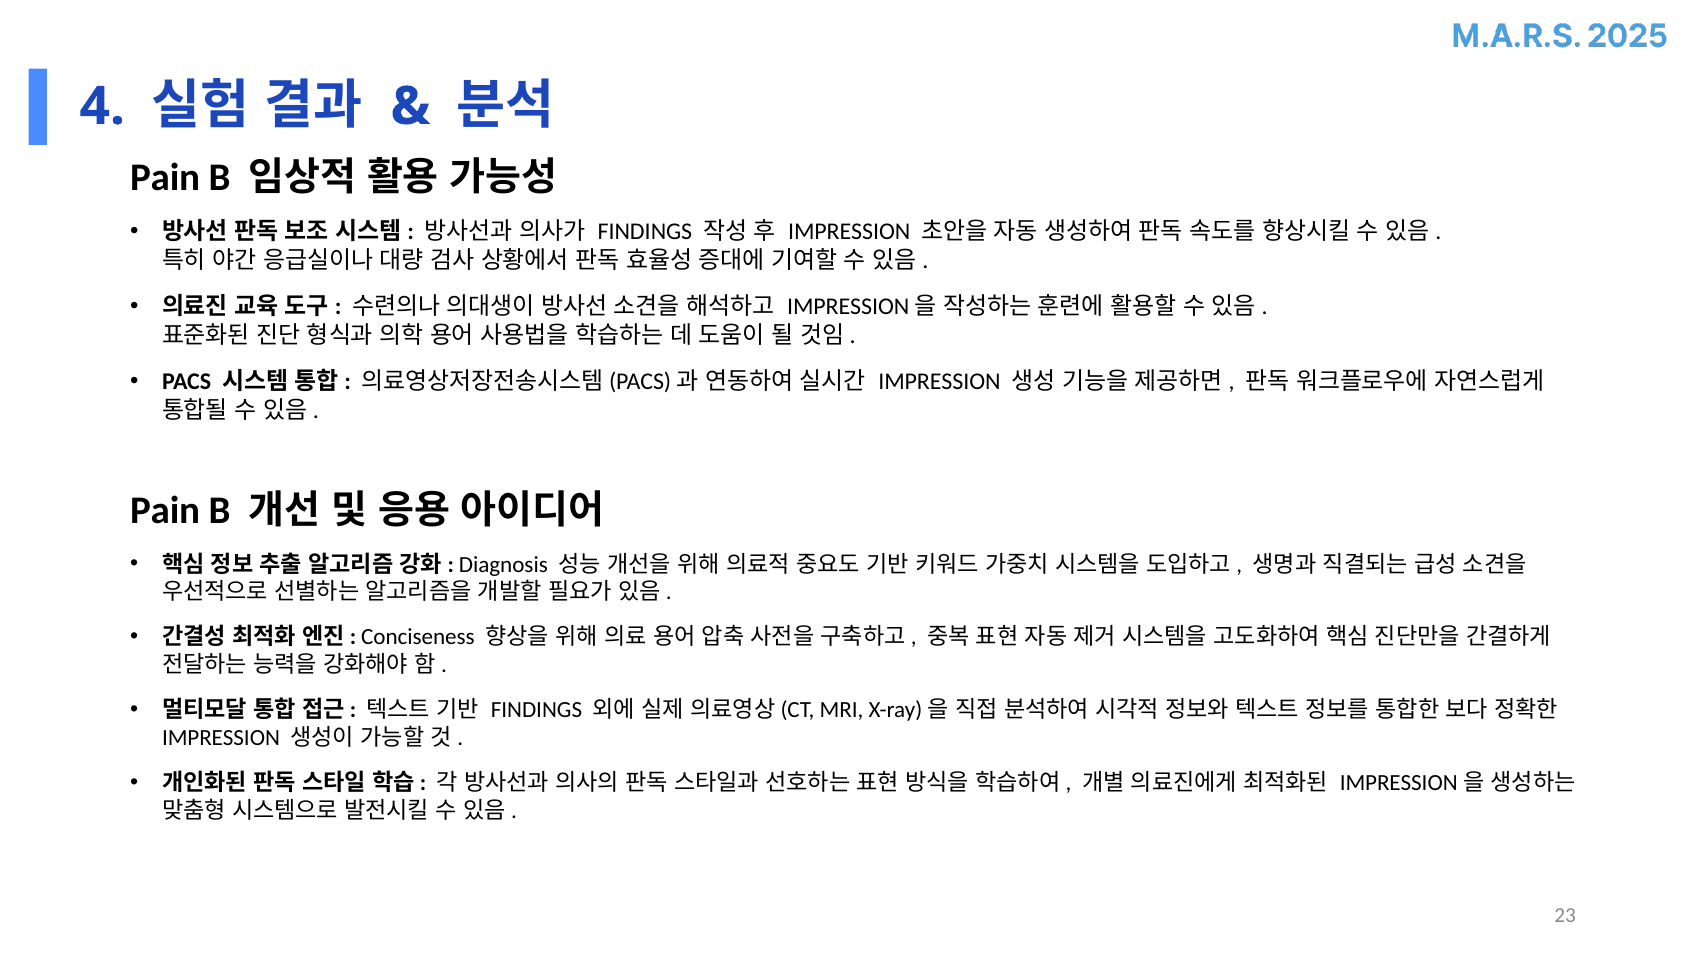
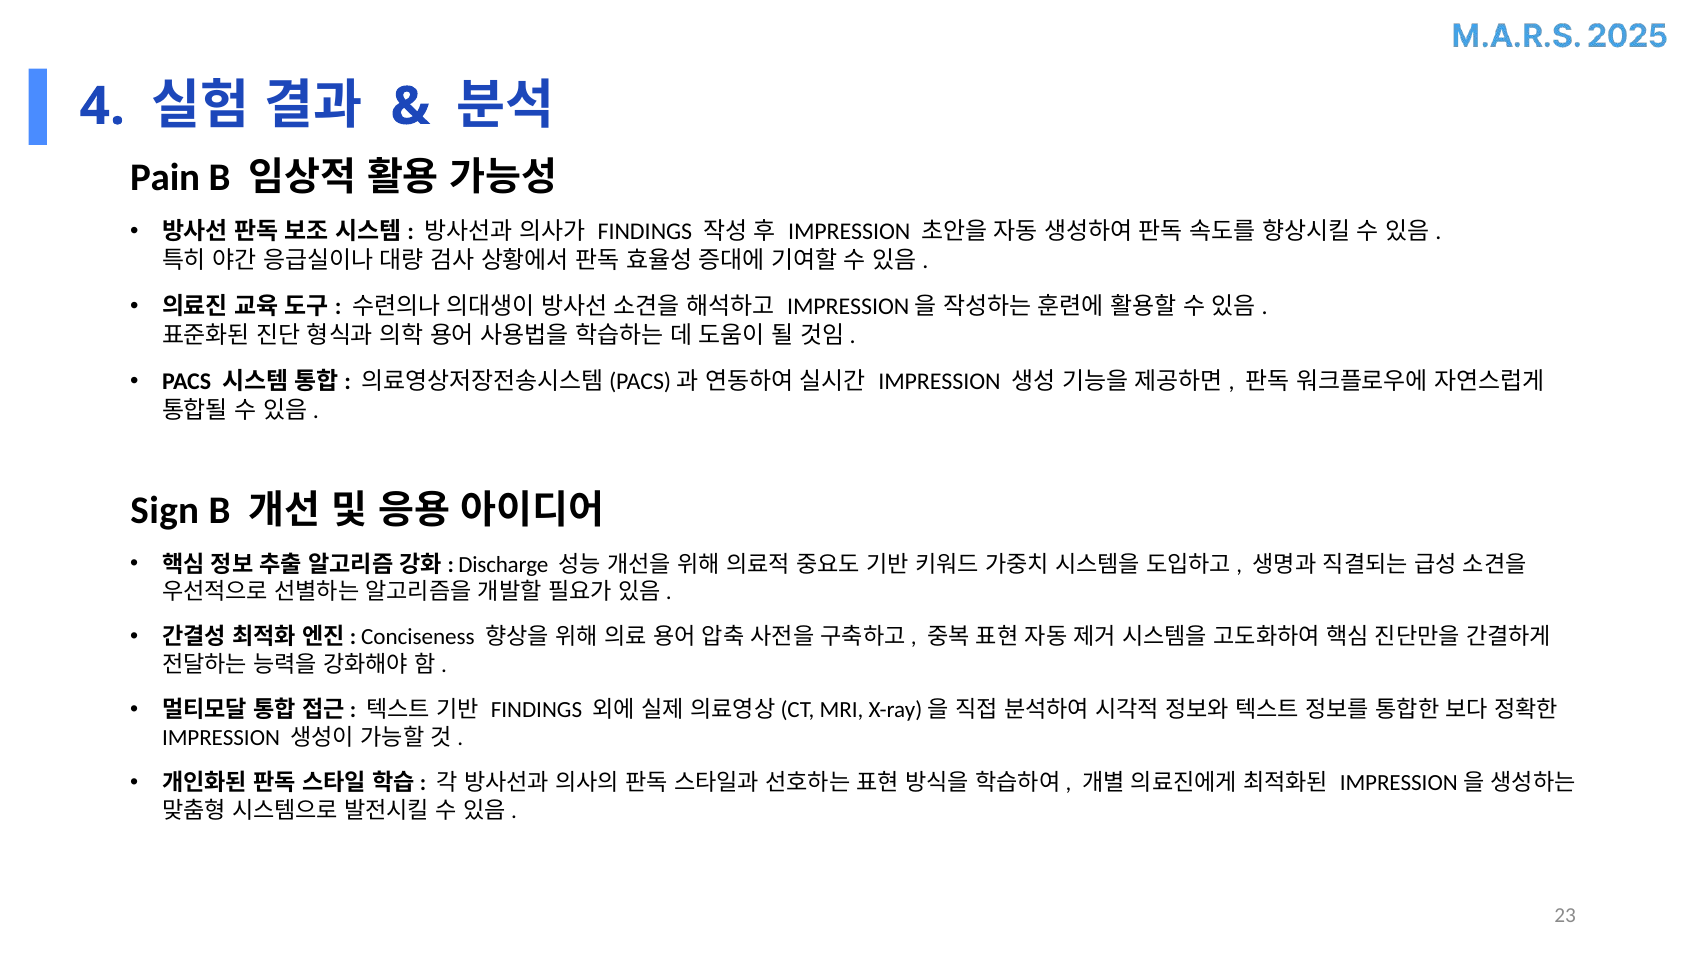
Pain: Pain -> Sign (165, 511)
Diagnosis: Diagnosis -> Discharge (503, 565)
